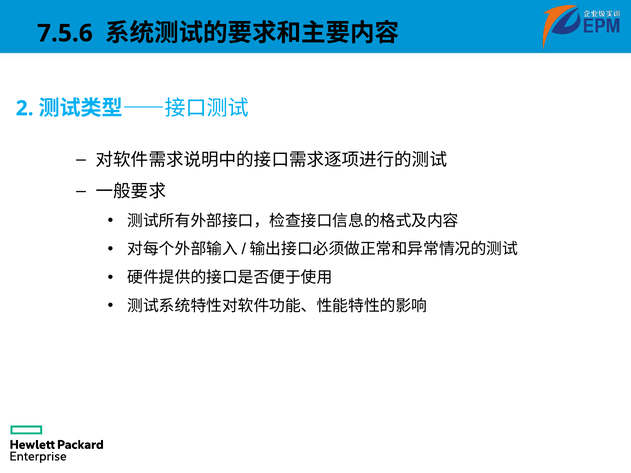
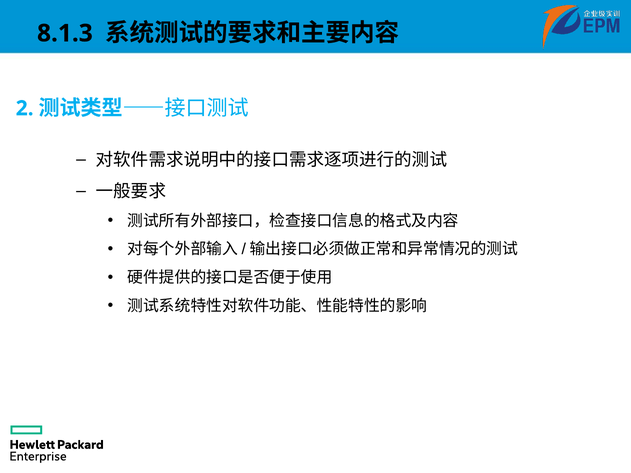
7.5.6: 7.5.6 -> 8.1.3 (65, 33)
